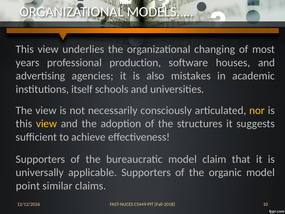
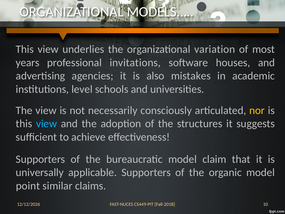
changing: changing -> variation (215, 49)
production: production -> invitations (135, 63)
itself: itself -> level (82, 89)
view colour: yellow -> light blue (47, 124)
